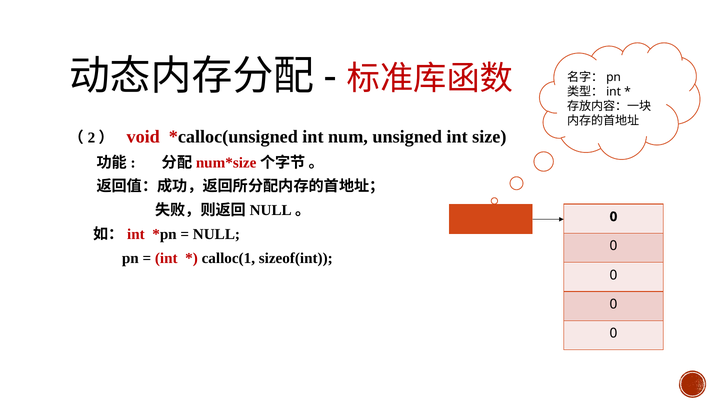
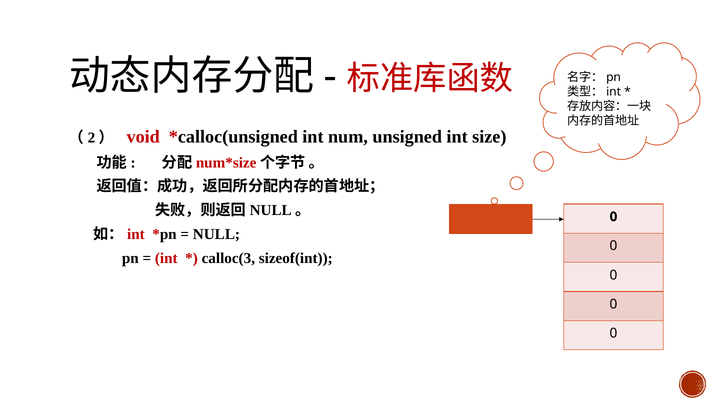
calloc(1: calloc(1 -> calloc(3 (228, 258)
